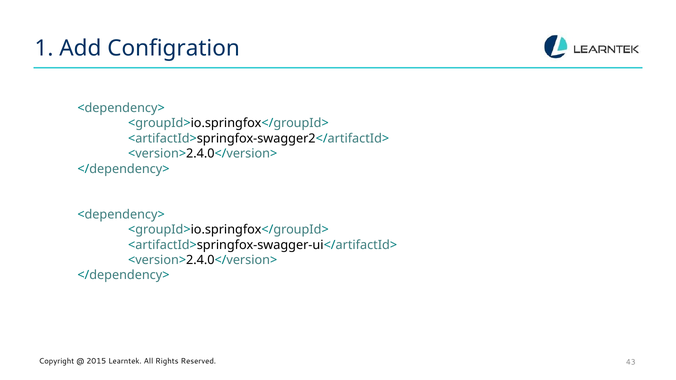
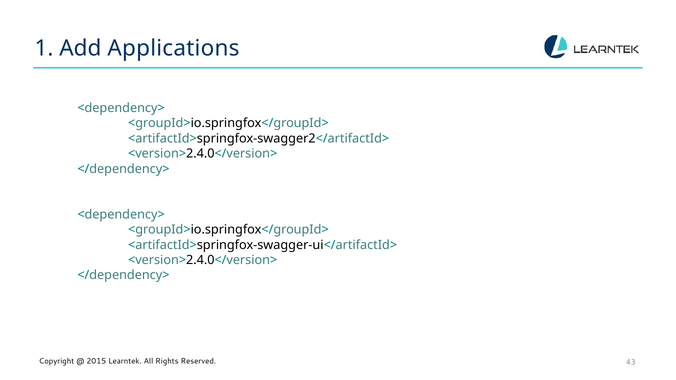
Configration: Configration -> Applications (173, 49)
